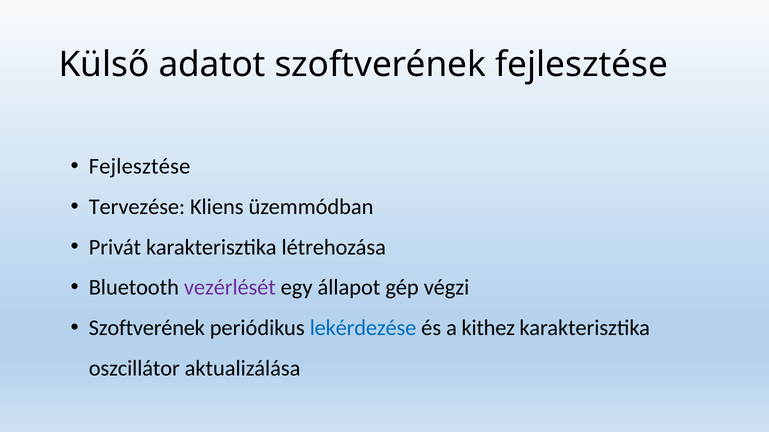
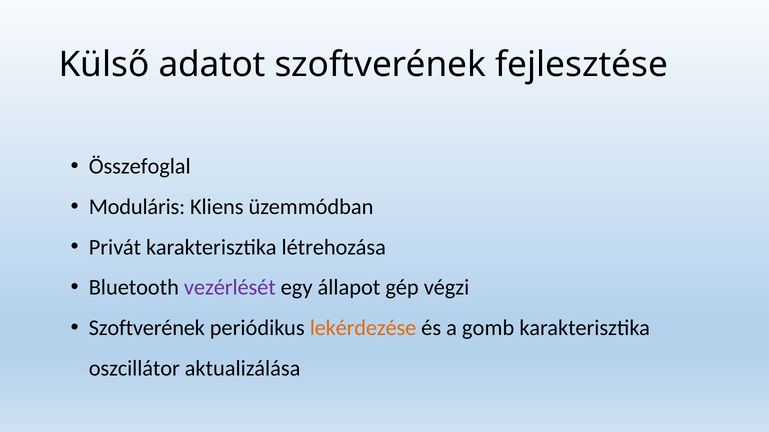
Fejlesztése: Fejlesztése -> Összefoglal (140, 167)
Tervezése: Tervezése -> Moduláris (137, 207)
lekérdezése colour: blue -> orange (363, 328)
kithez: kithez -> gomb (488, 328)
